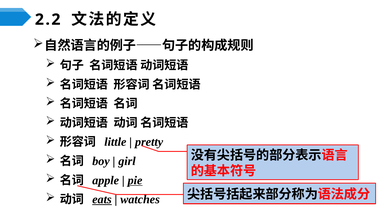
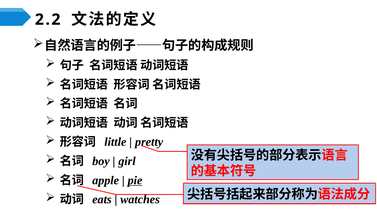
eats underline: present -> none (102, 200)
